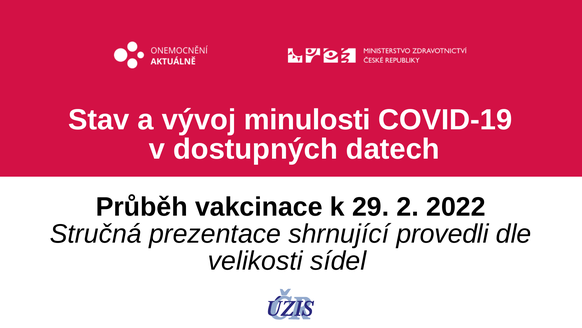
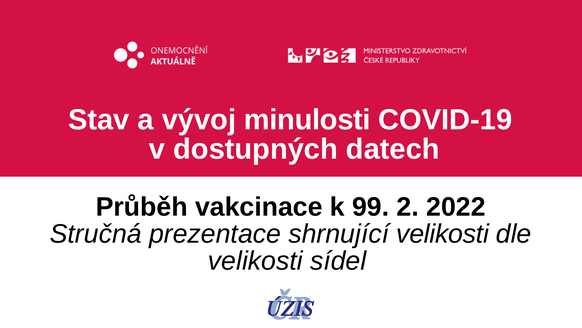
29: 29 -> 99 (371, 207)
shrnující provedli: provedli -> velikosti (443, 234)
